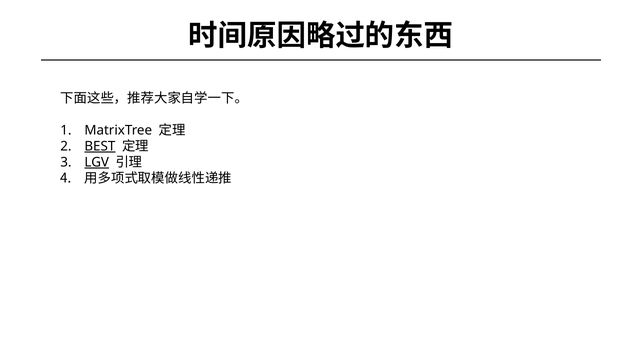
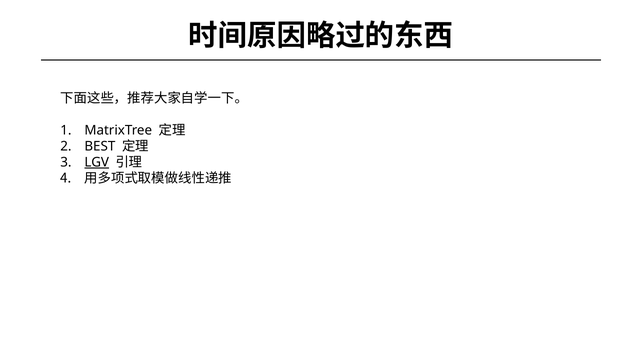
BEST underline: present -> none (100, 146)
